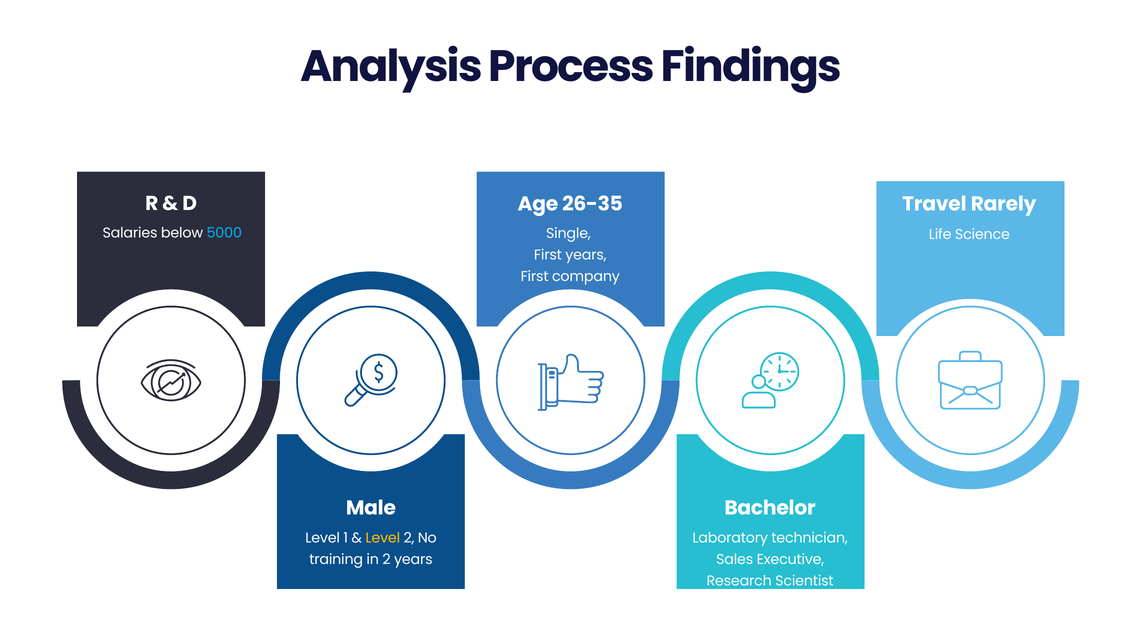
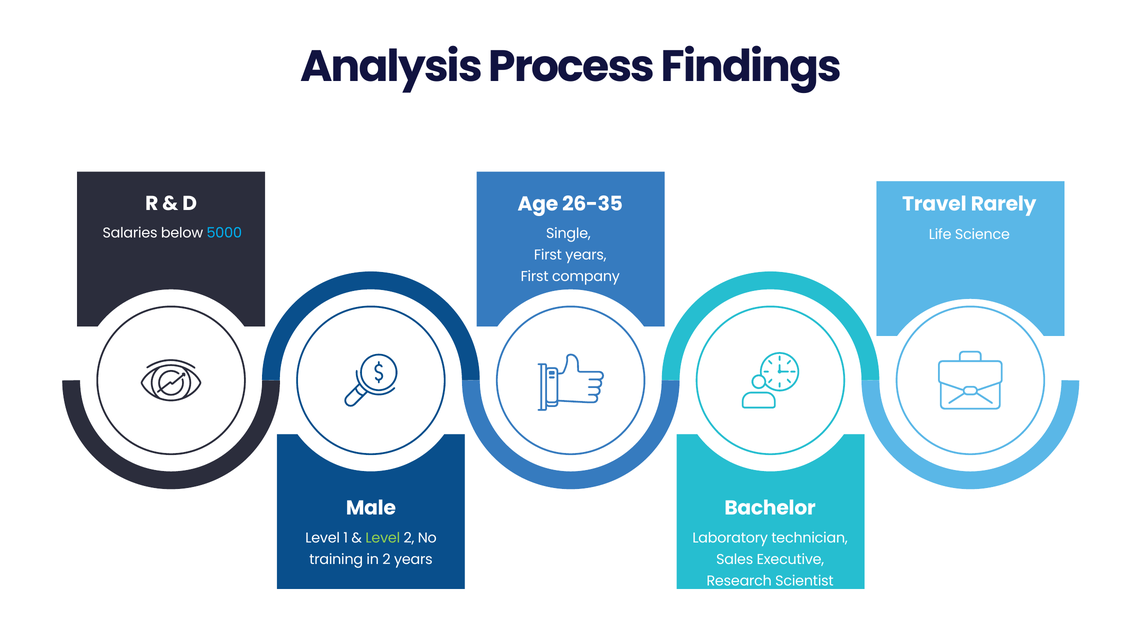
Level colour: yellow -> light green (383, 538)
